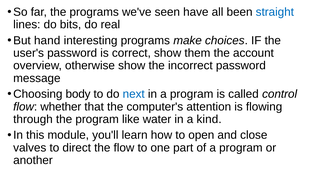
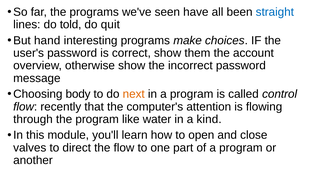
bits: bits -> told (71, 25)
real: real -> quit (110, 25)
next colour: blue -> orange (134, 94)
whether: whether -> recently (61, 107)
